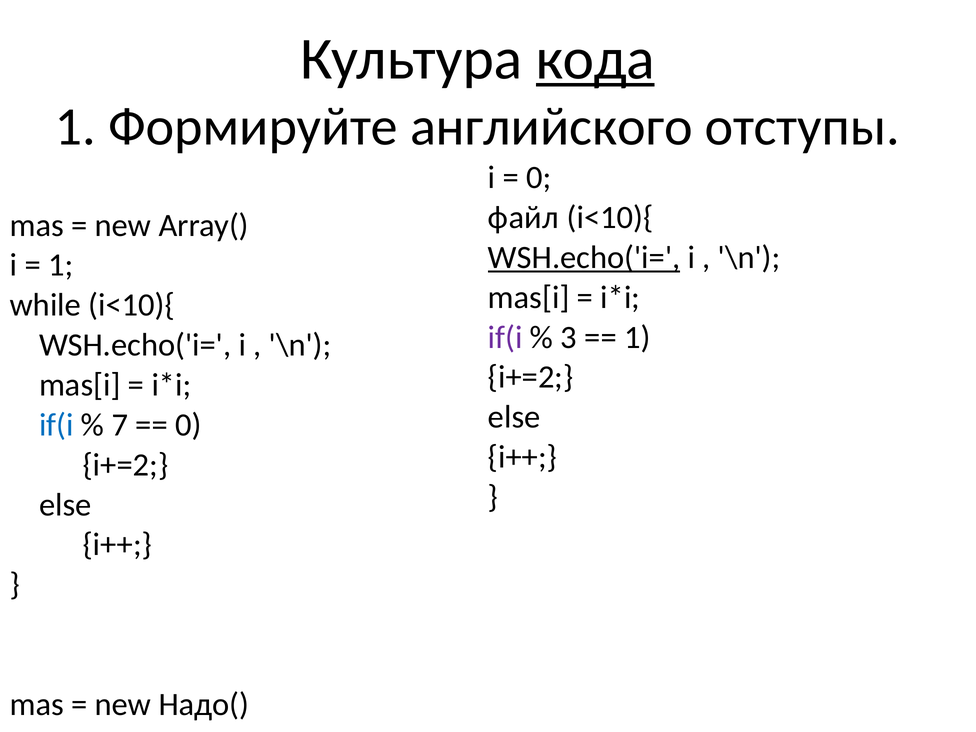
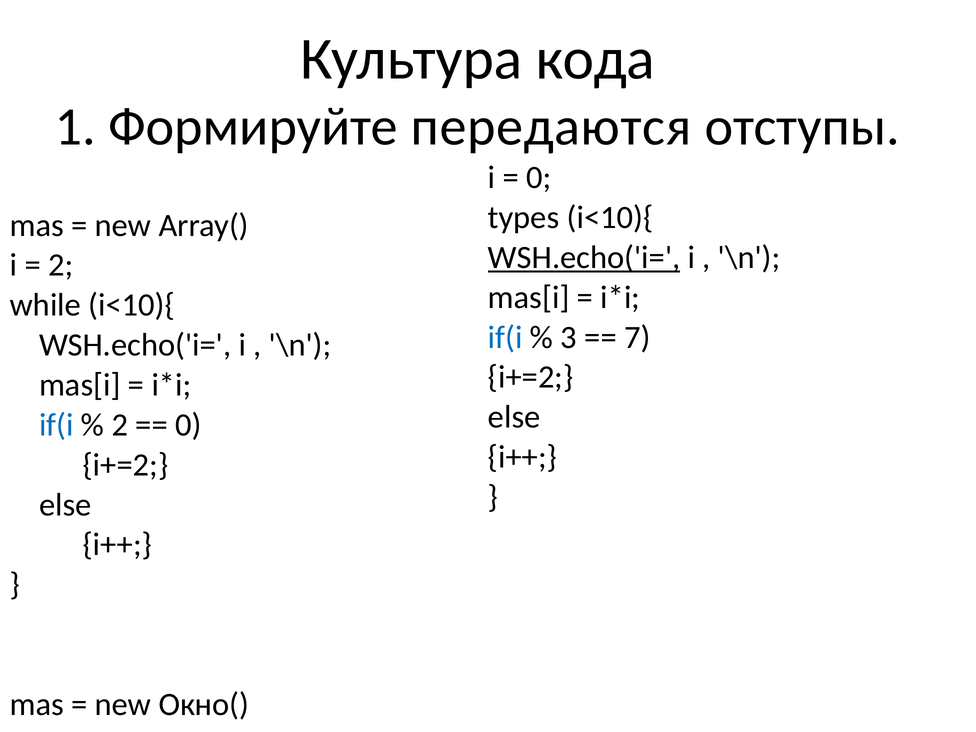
кода underline: present -> none (596, 59)
английского: английского -> передаются (551, 127)
файл: файл -> types (524, 218)
1: 1 -> 2 (61, 265)
if(i colour: purple -> blue (505, 337)
1: 1 -> 7 (637, 337)
7: 7 -> 2 (120, 425)
Надо(: Надо( -> Окно( (204, 704)
